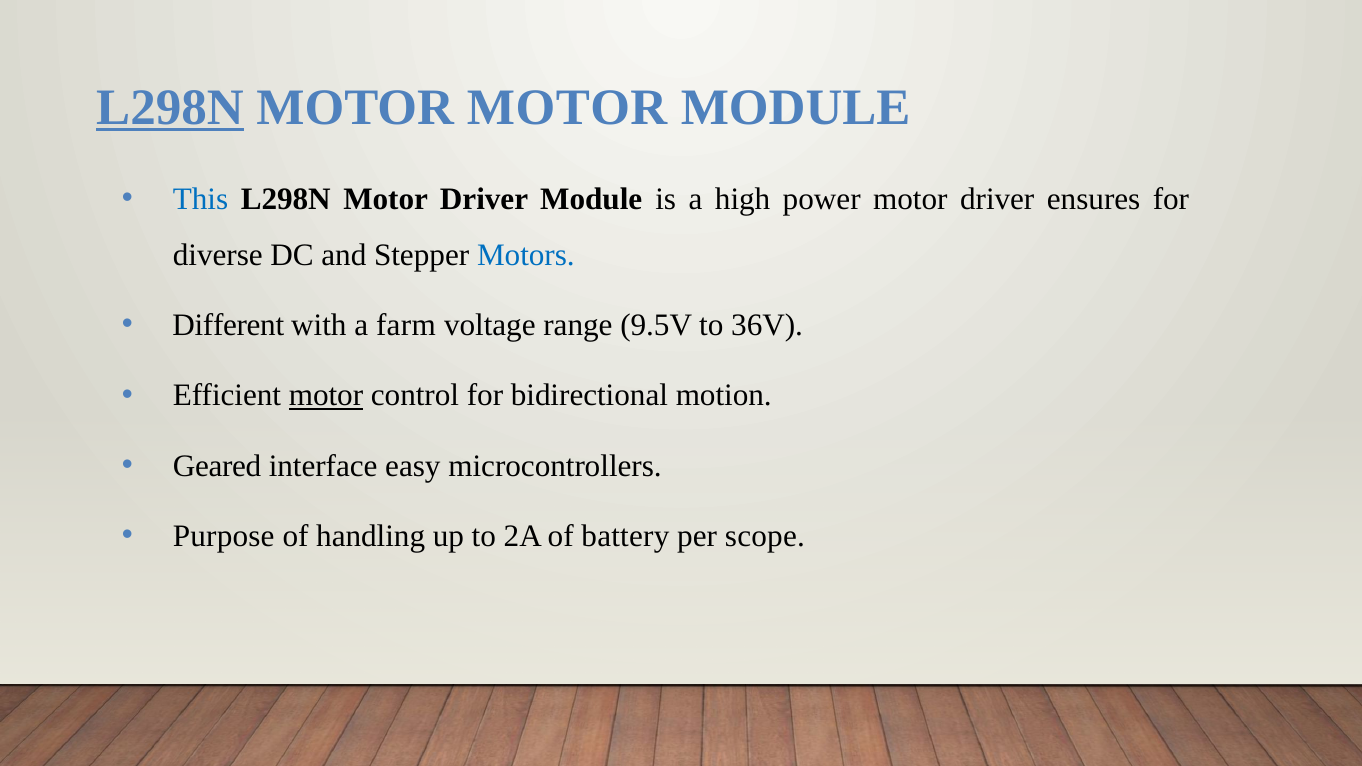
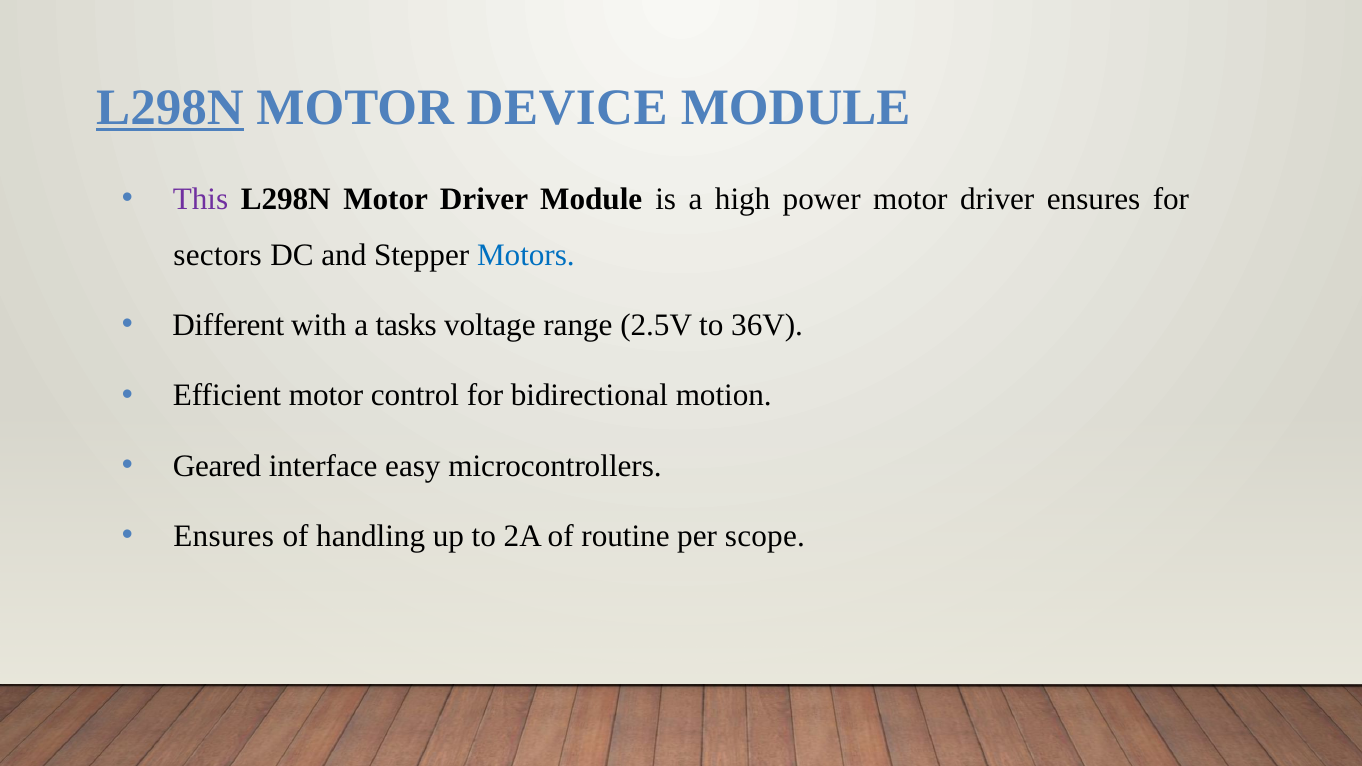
MOTOR MOTOR: MOTOR -> DEVICE (567, 107)
This colour: blue -> purple (201, 199)
diverse: diverse -> sectors (218, 255)
farm: farm -> tasks (406, 325)
9.5V: 9.5V -> 2.5V (656, 325)
motor underline: present -> none (326, 396)
Purpose: Purpose -> Ensures (224, 536)
battery: battery -> routine (626, 536)
